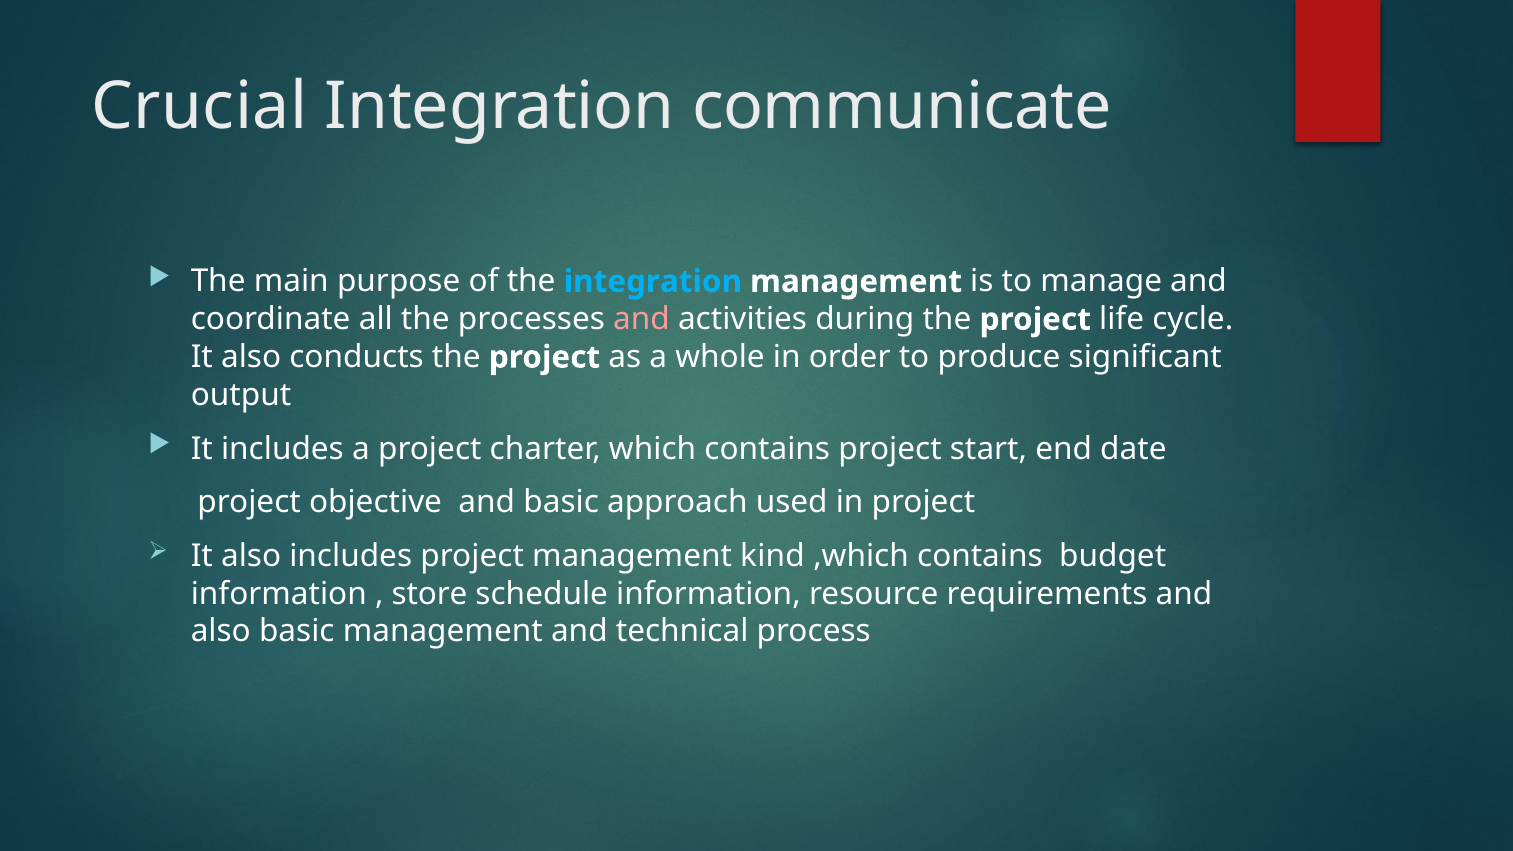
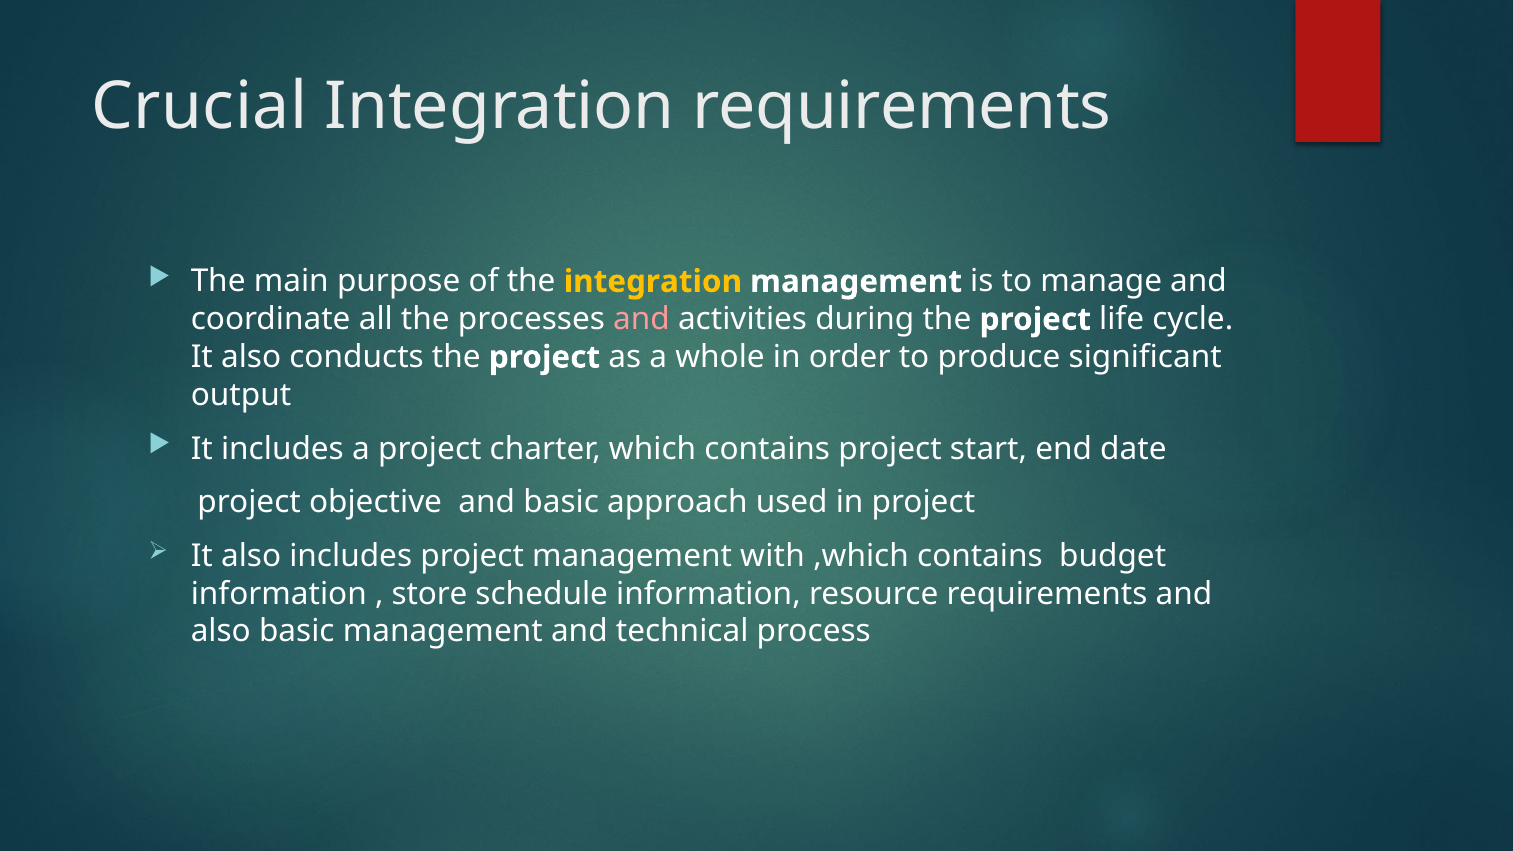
Integration communicate: communicate -> requirements (902, 106)
integration colour: light blue -> yellow (653, 282)
kind: kind -> with (772, 556)
